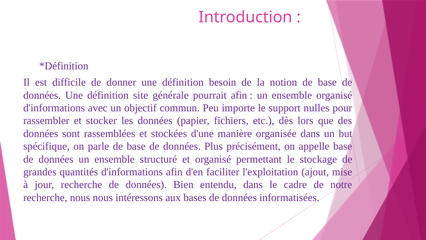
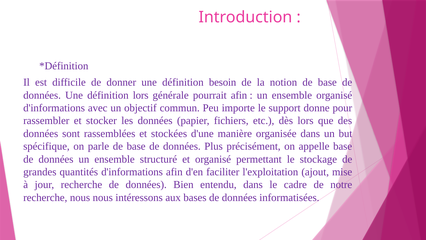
définition site: site -> lors (141, 95)
nulles: nulles -> donne (317, 108)
